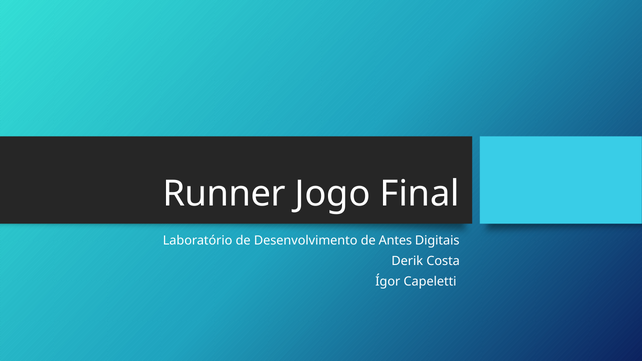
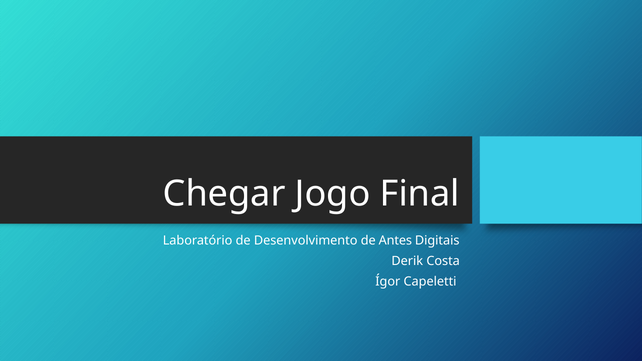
Runner: Runner -> Chegar (224, 194)
